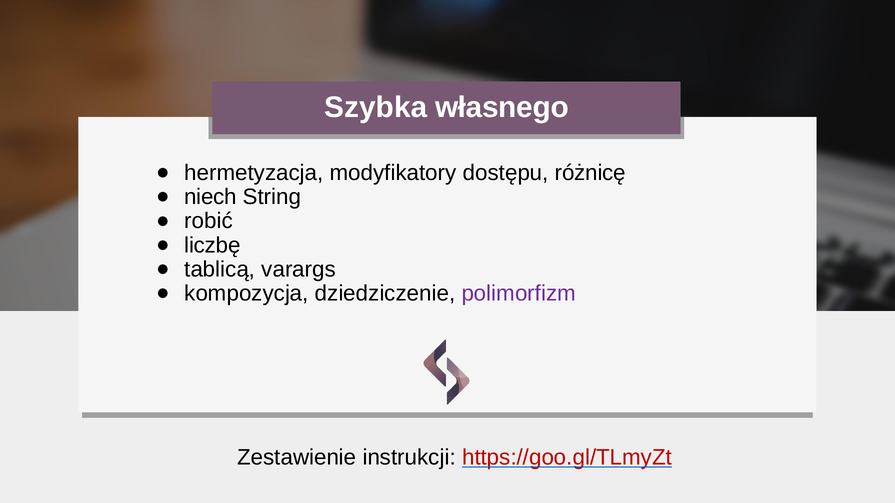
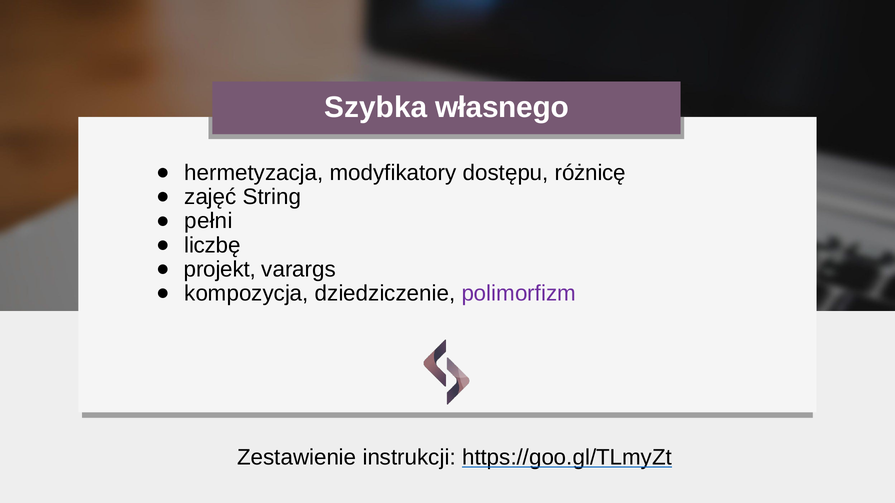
niech: niech -> zajęć (210, 197)
robić: robić -> pełni (208, 221)
tablicą: tablicą -> projekt (220, 270)
https://goo.gl/TLmyZt colour: red -> black (567, 458)
